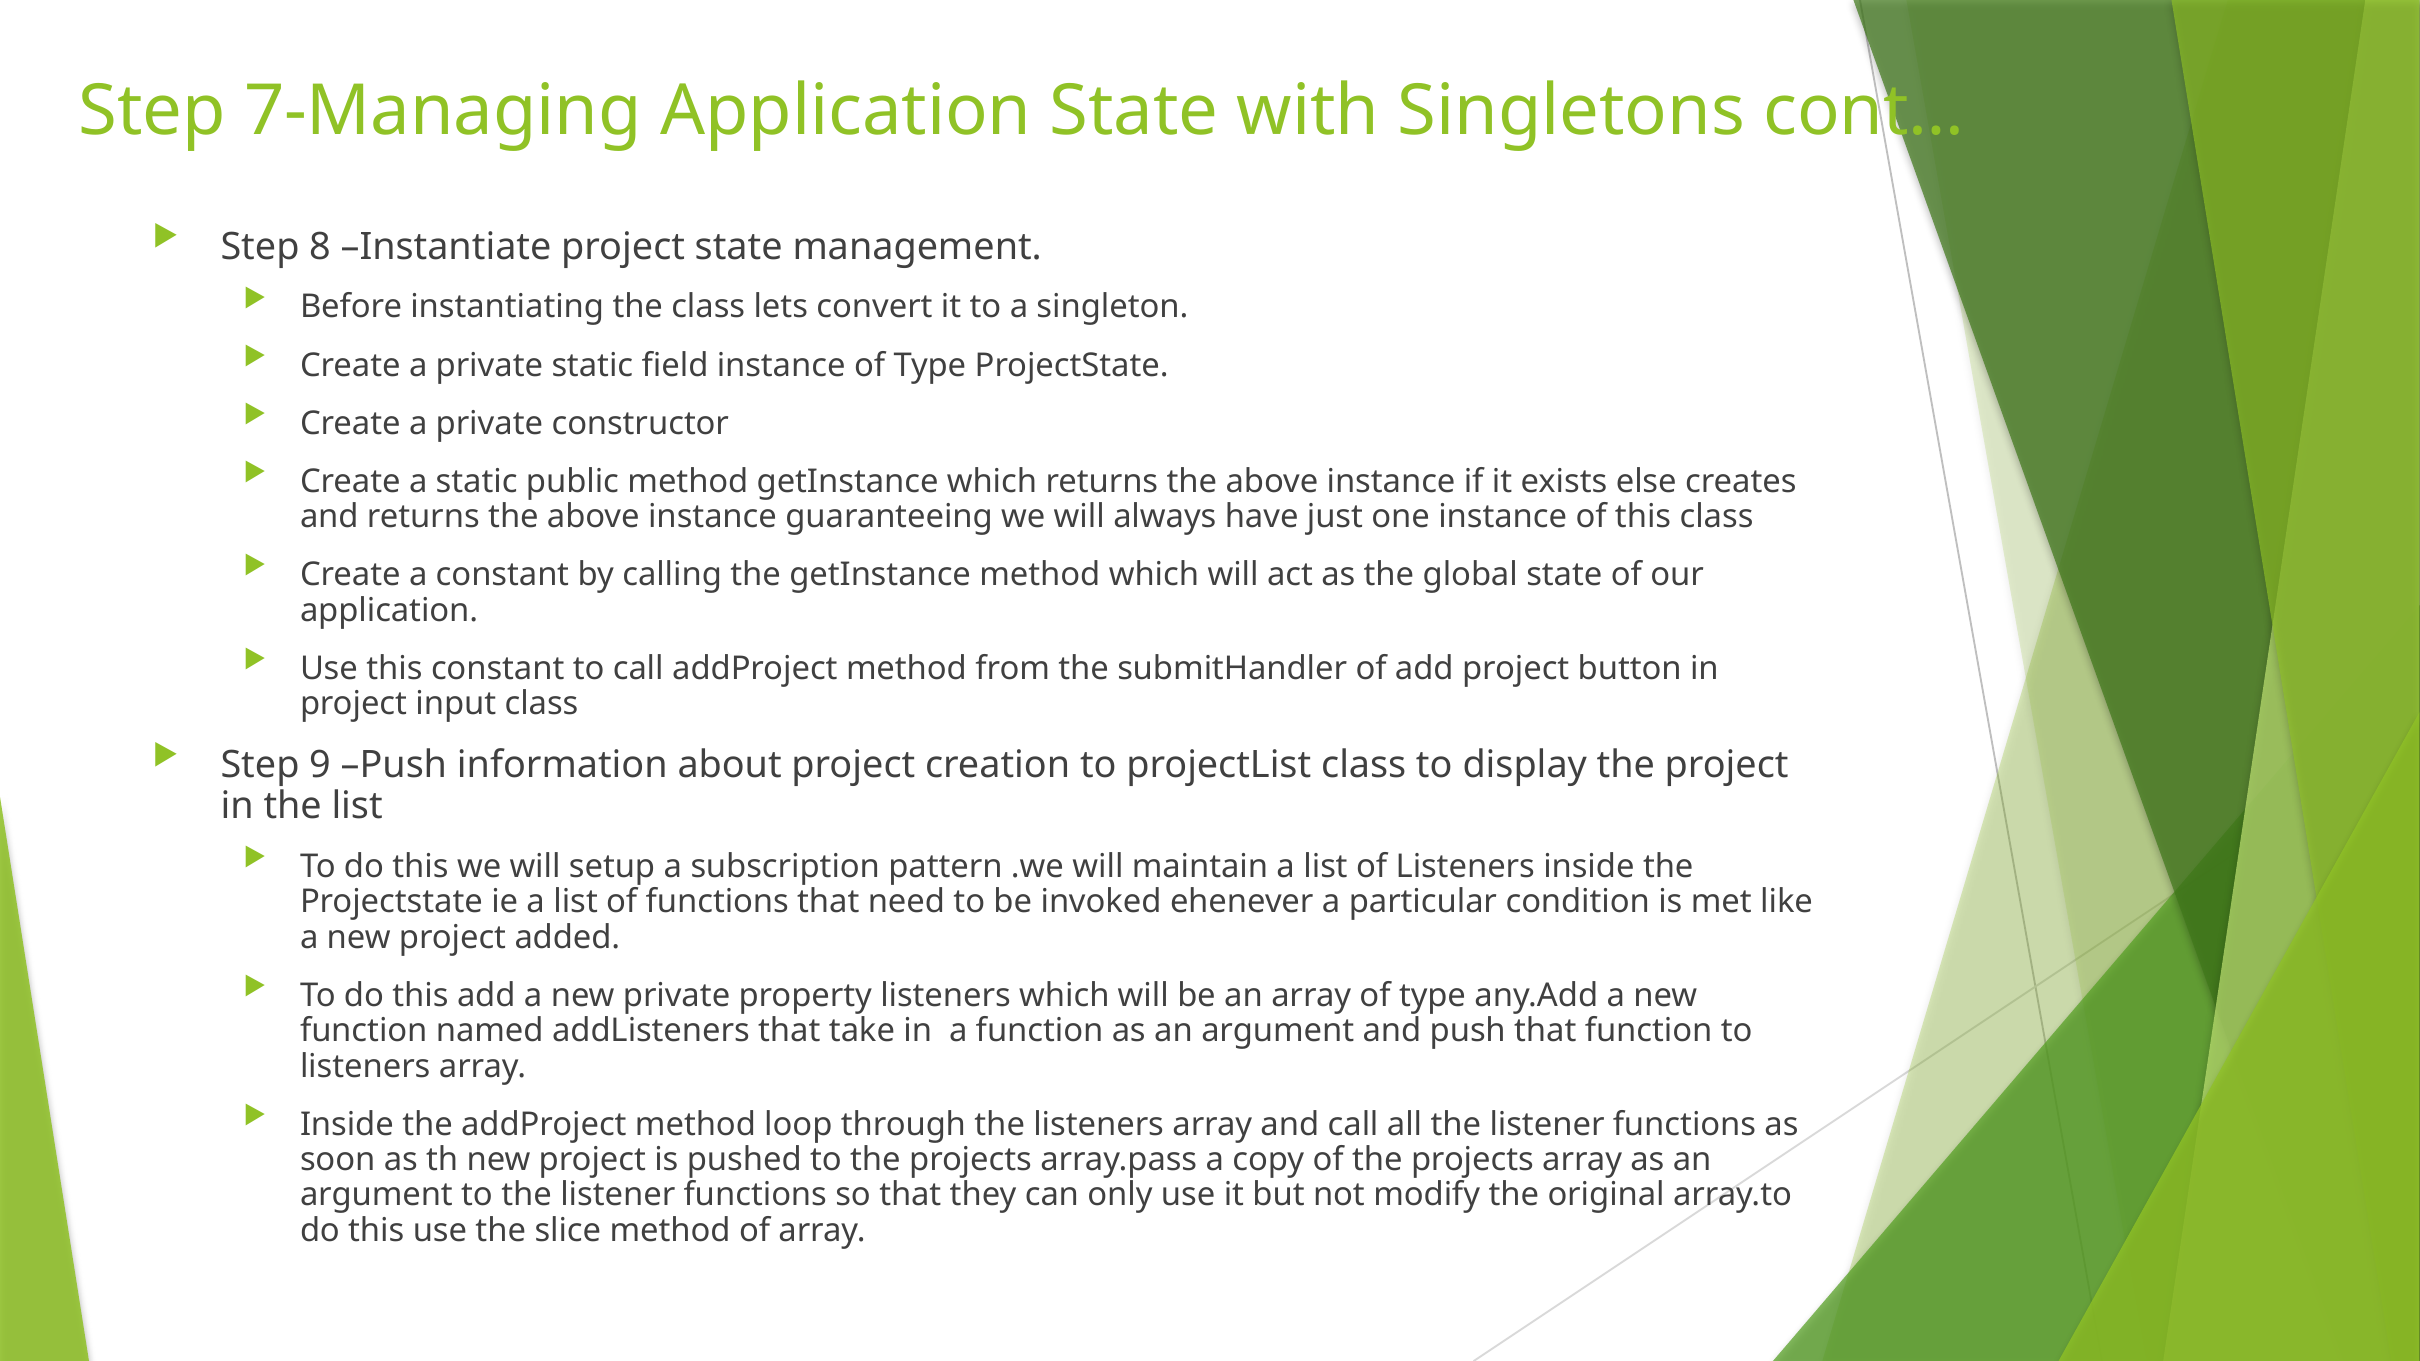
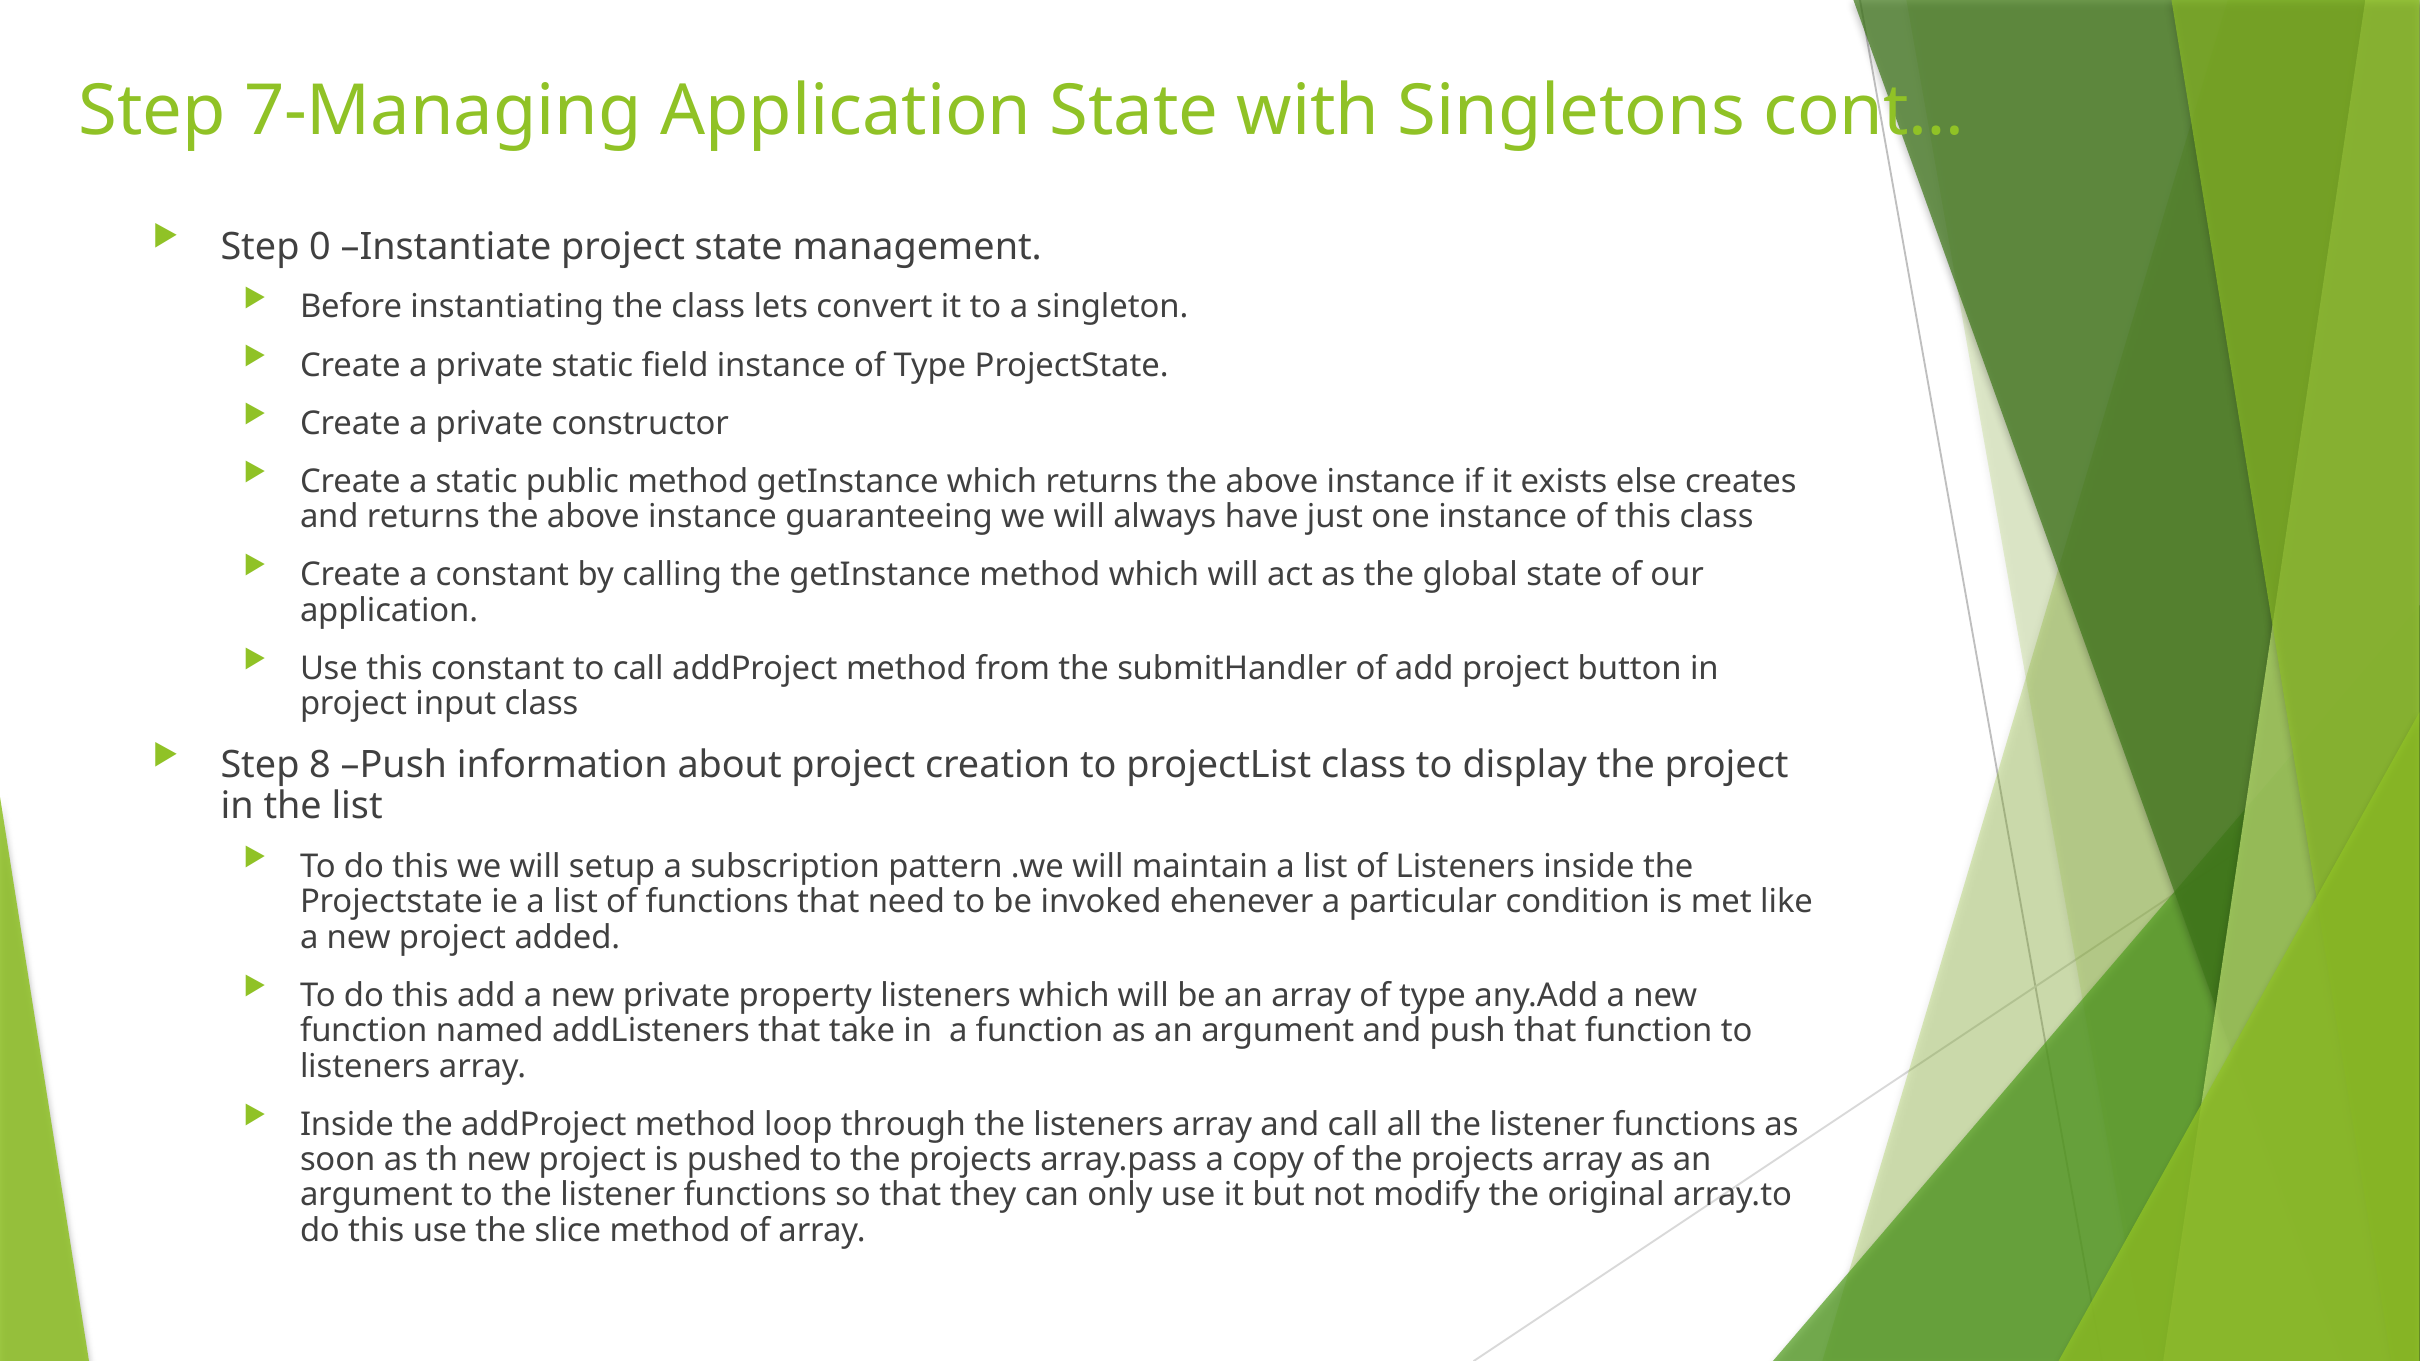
8: 8 -> 0 (320, 247)
9: 9 -> 8 (320, 765)
